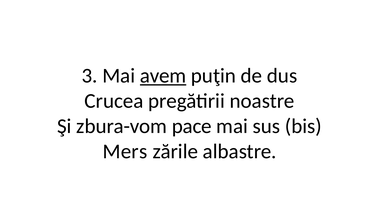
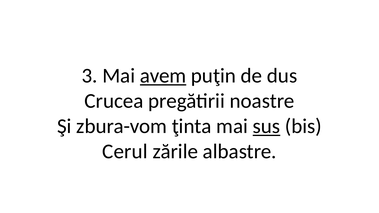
pace: pace -> ţinta (192, 126)
sus underline: none -> present (266, 126)
Mers: Mers -> Cerul (125, 152)
